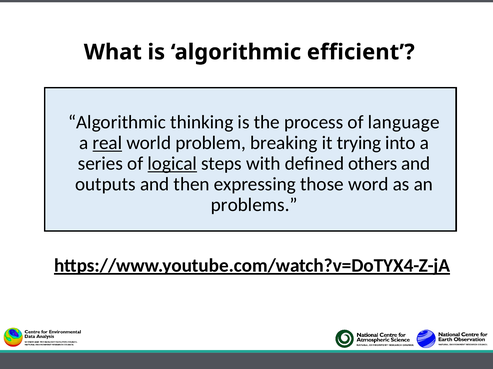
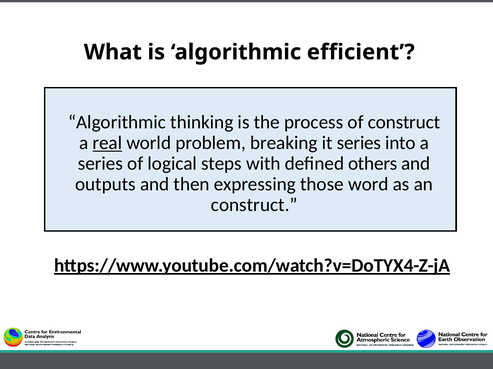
of language: language -> construct (404, 123)
it trying: trying -> series (359, 143)
logical underline: present -> none (172, 164)
problems: problems -> construct (254, 205)
